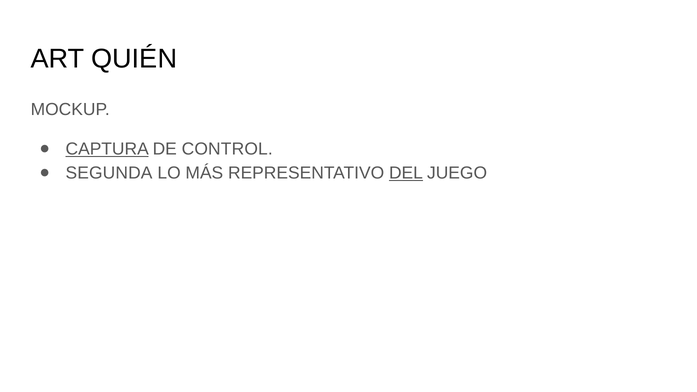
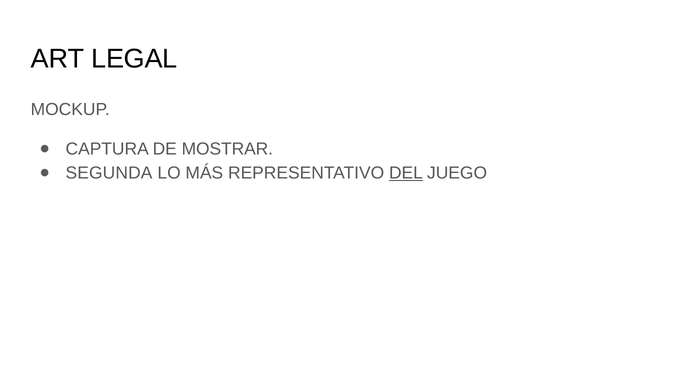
QUIÉN: QUIÉN -> LEGAL (134, 59)
CAPTURA underline: present -> none (107, 149)
CONTROL: CONTROL -> MOSTRAR (227, 149)
